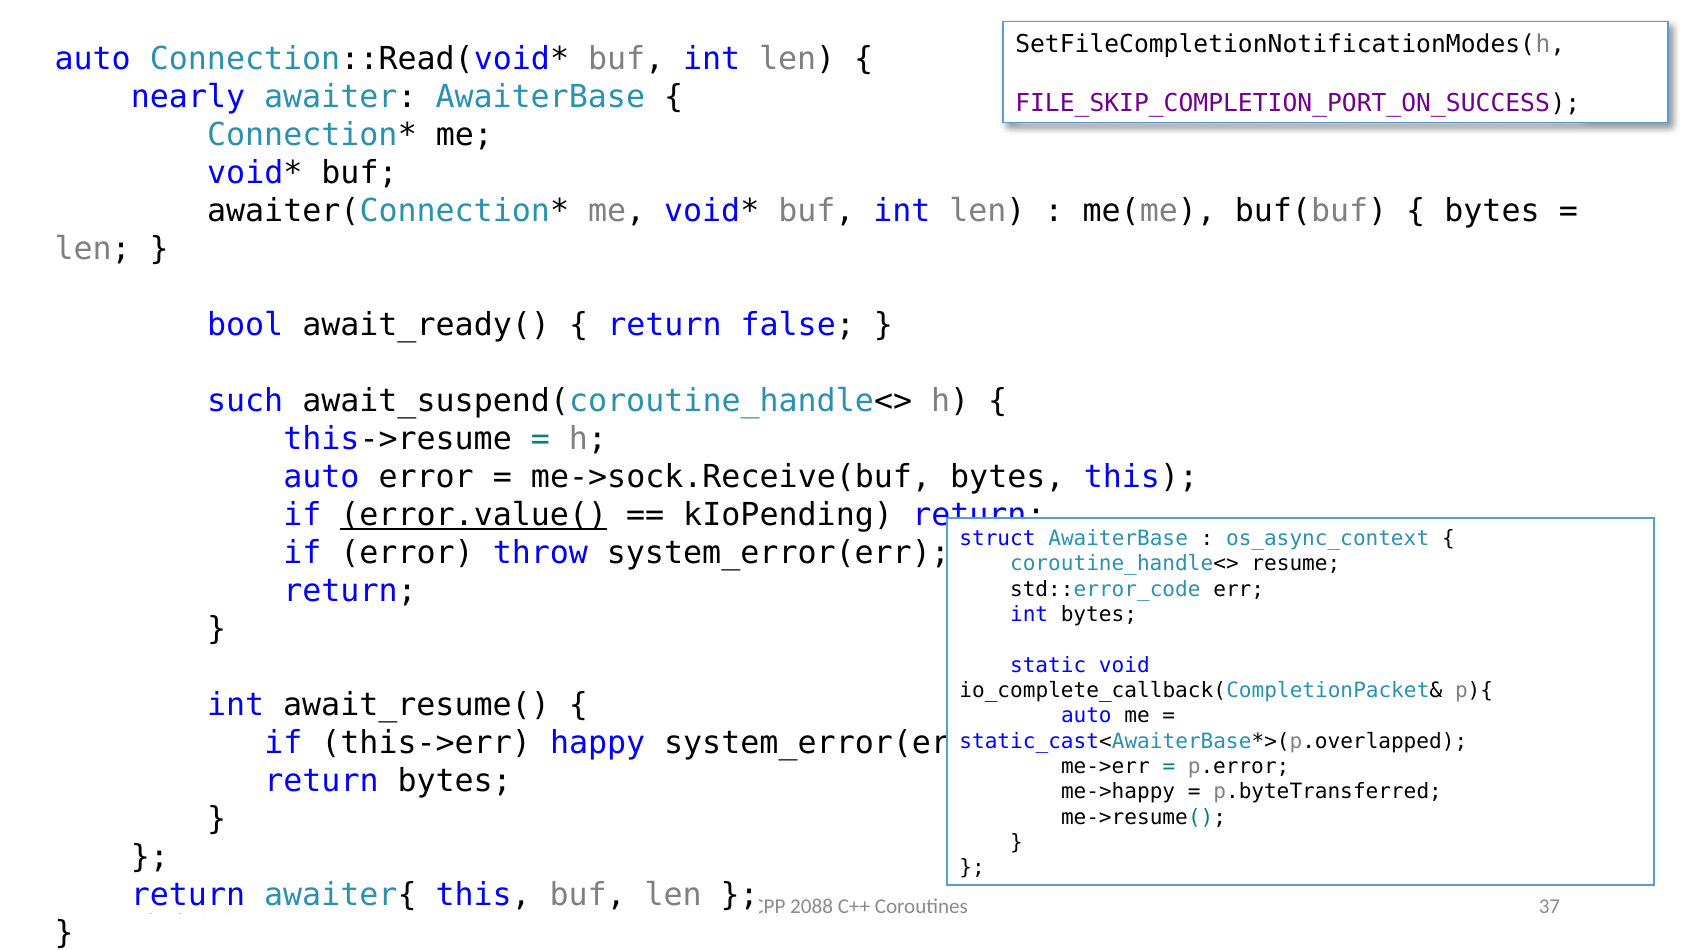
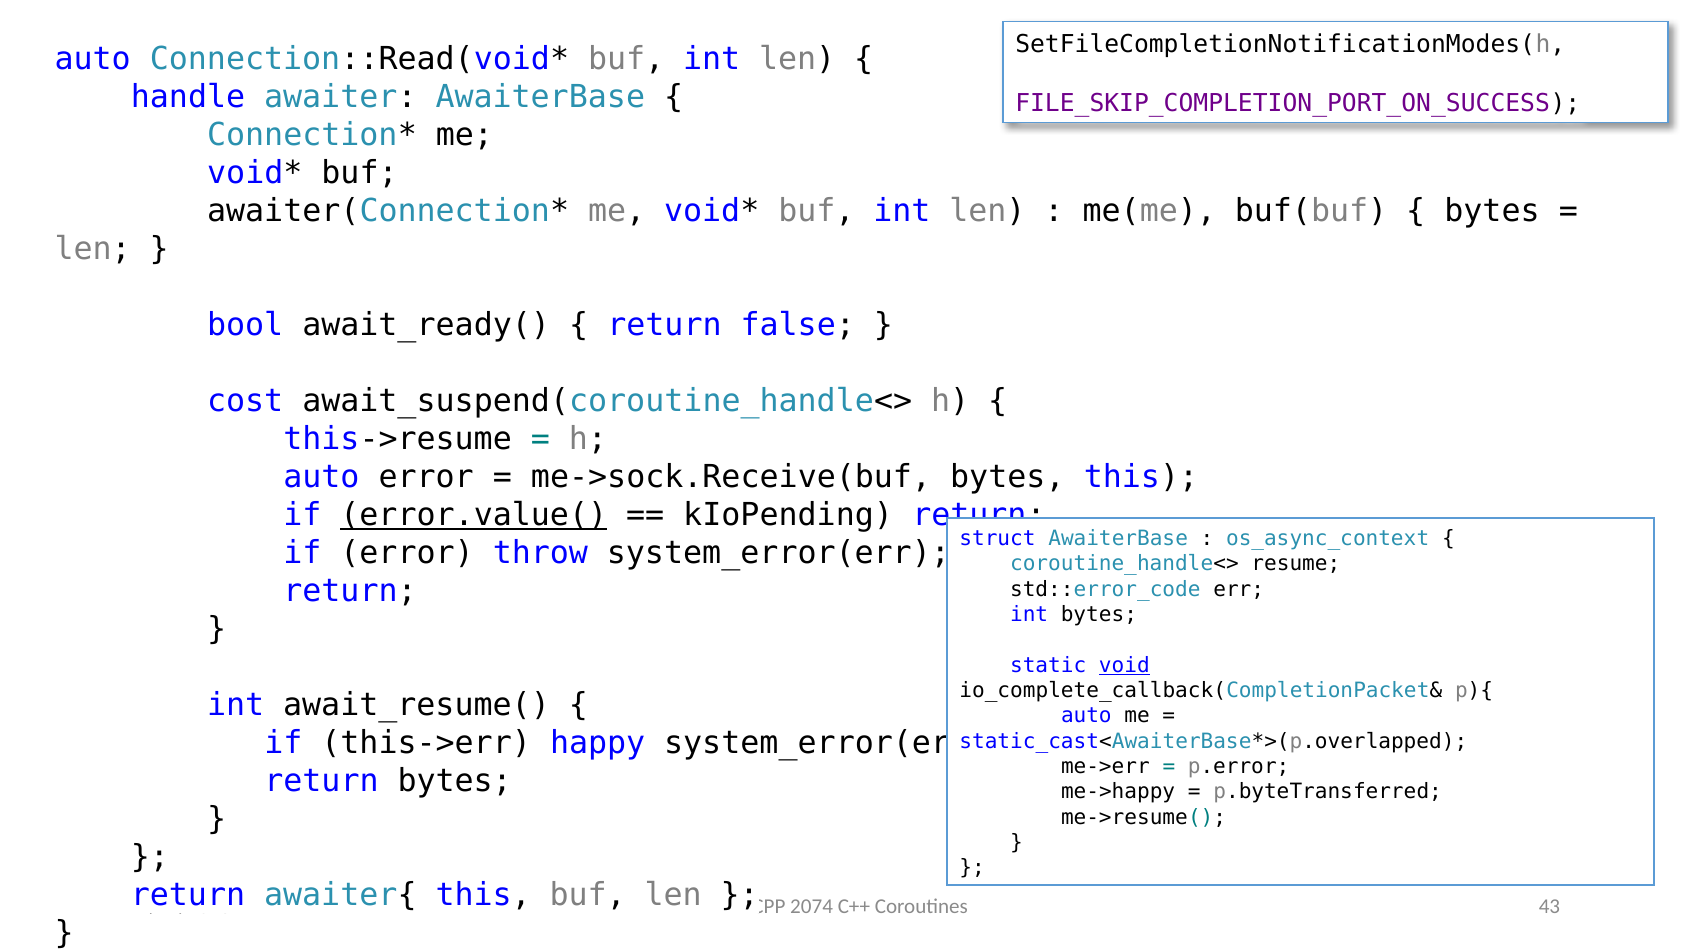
nearly: nearly -> handle (188, 97)
such: such -> cost (245, 401)
void underline: none -> present (1124, 665)
2088: 2088 -> 2074 (812, 907)
37: 37 -> 43 (1549, 907)
